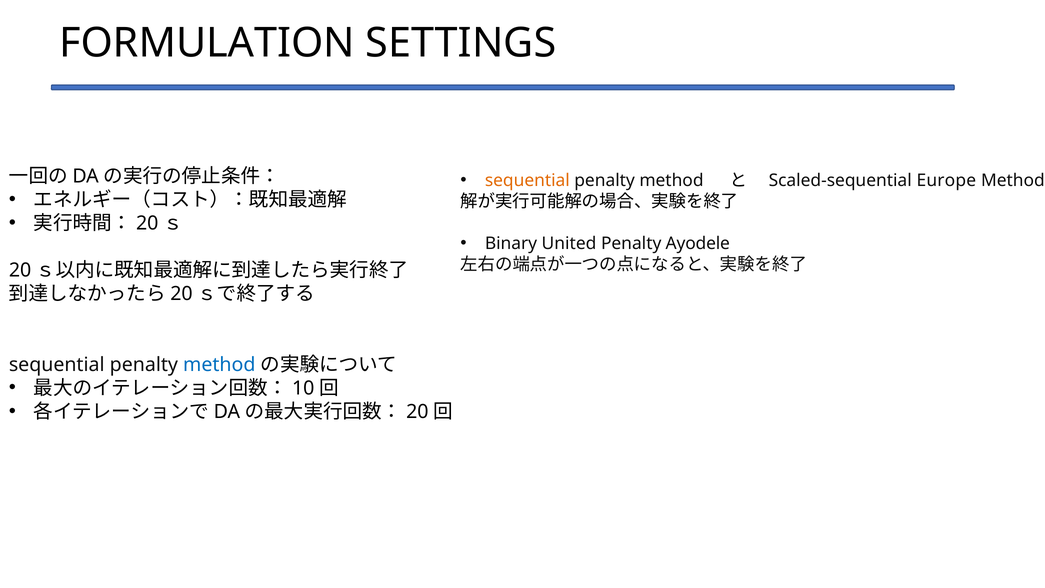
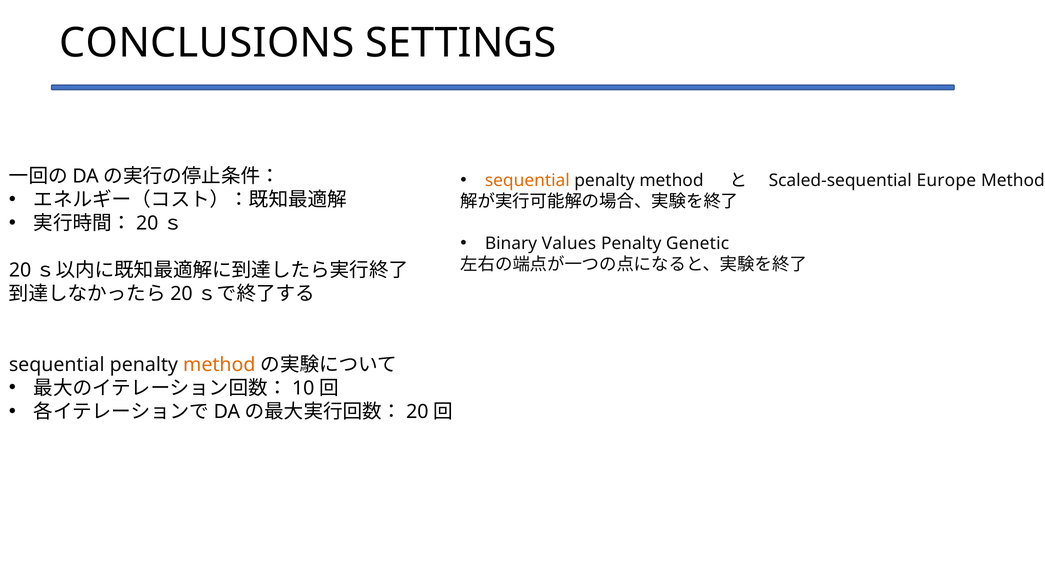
FORMULATION: FORMULATION -> CONCLUSIONS (207, 43)
United: United -> Values (569, 243)
Ayodele: Ayodele -> Genetic (698, 243)
method colour: blue -> orange (219, 364)
